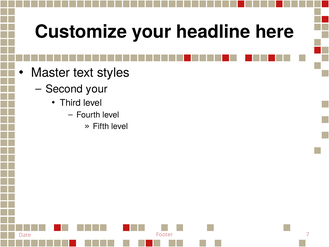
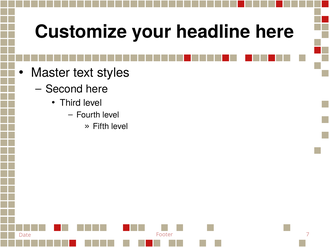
Second your: your -> here (97, 89)
